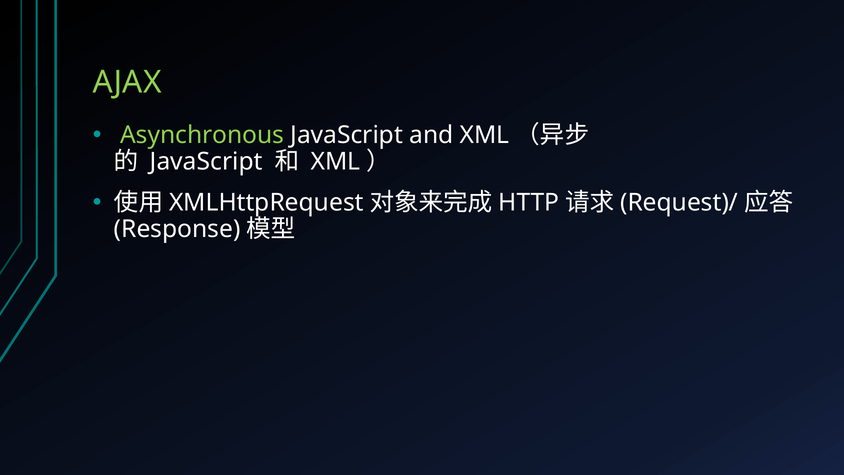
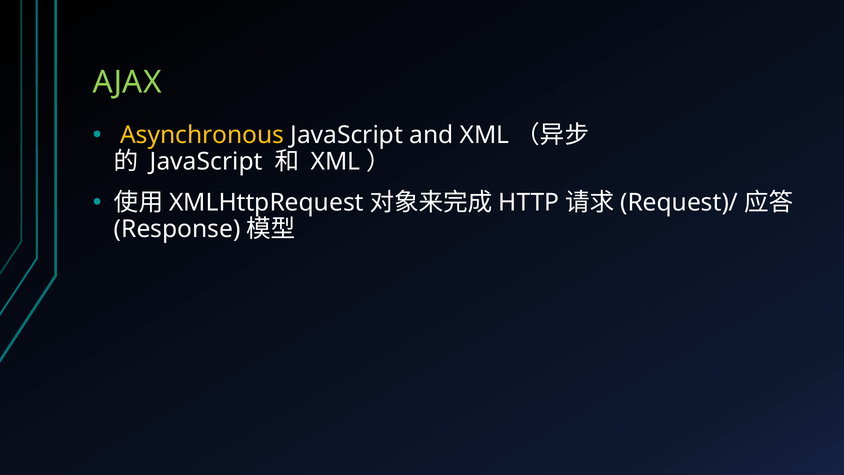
Asynchronous colour: light green -> yellow (202, 135)
